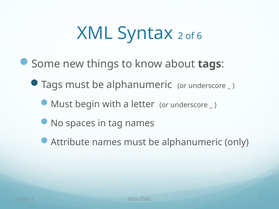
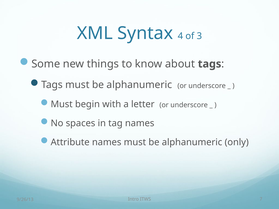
2: 2 -> 4 (180, 36)
6: 6 -> 3 (199, 36)
